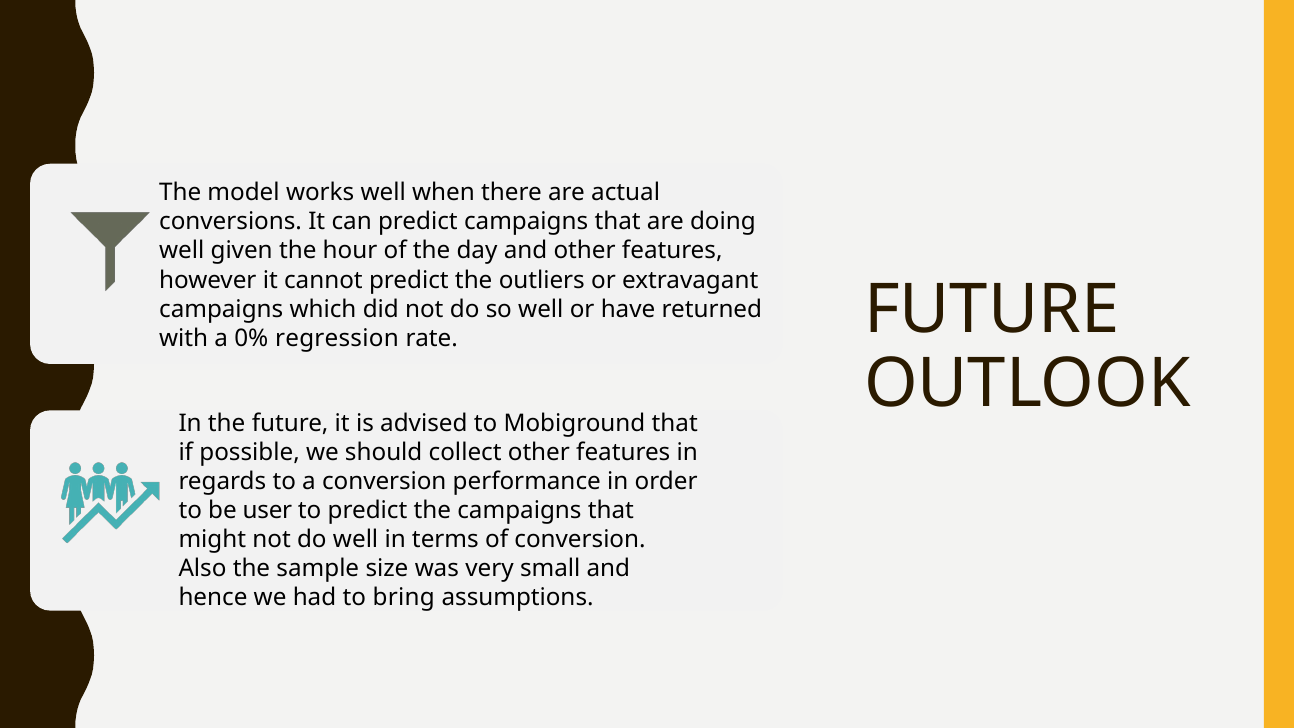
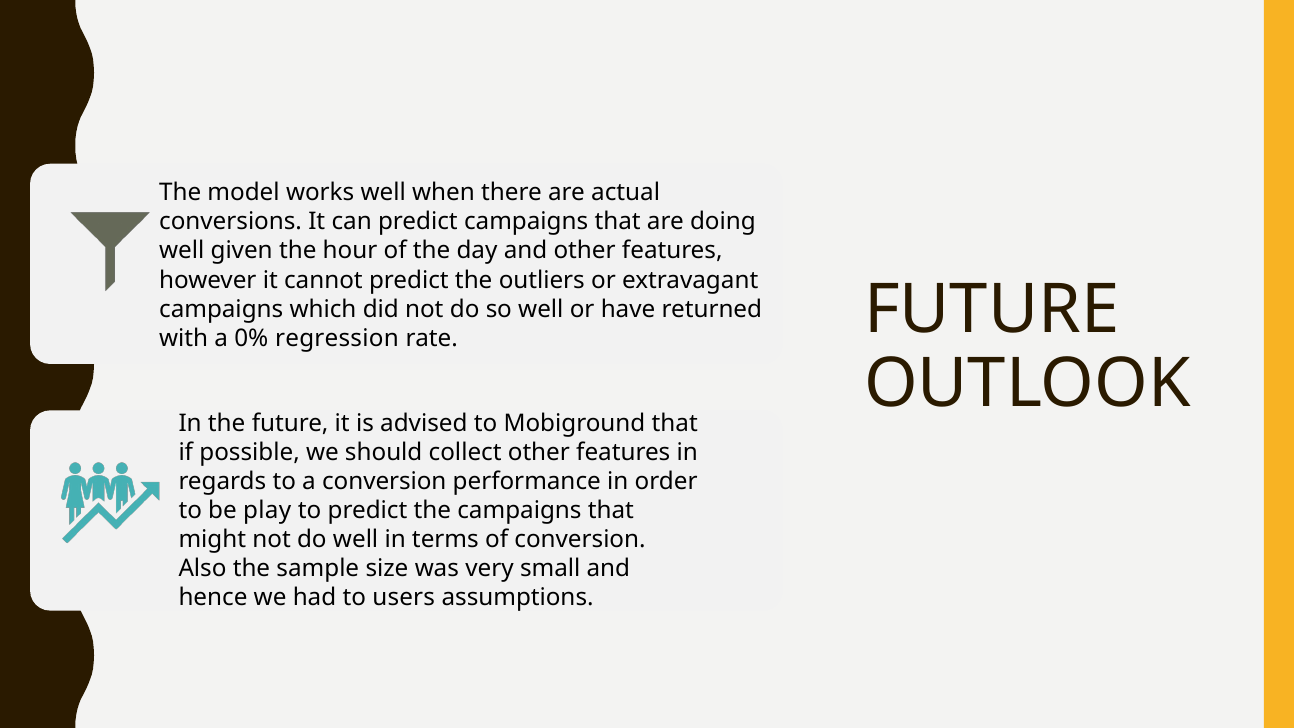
user: user -> play (267, 510)
bring: bring -> users (404, 598)
